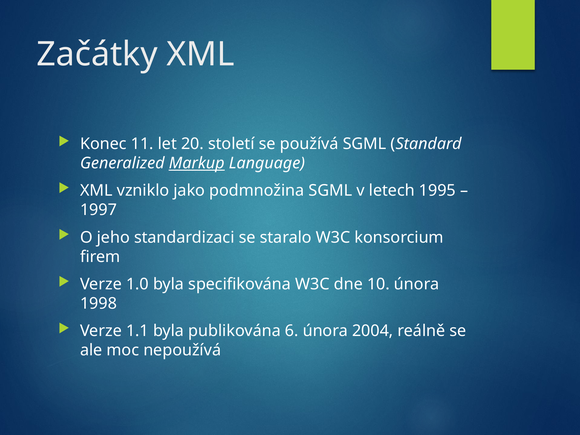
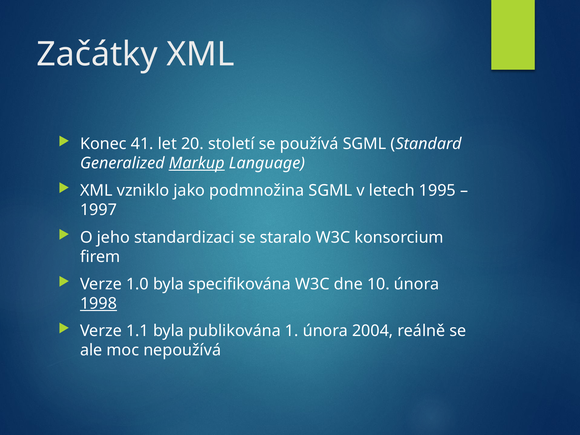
11: 11 -> 41 (142, 144)
1998 underline: none -> present (99, 303)
6: 6 -> 1 (292, 331)
